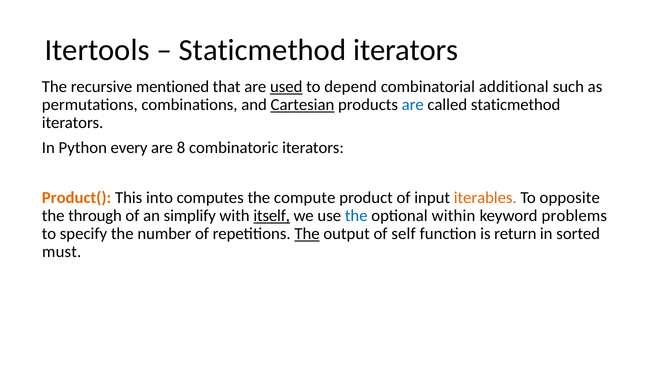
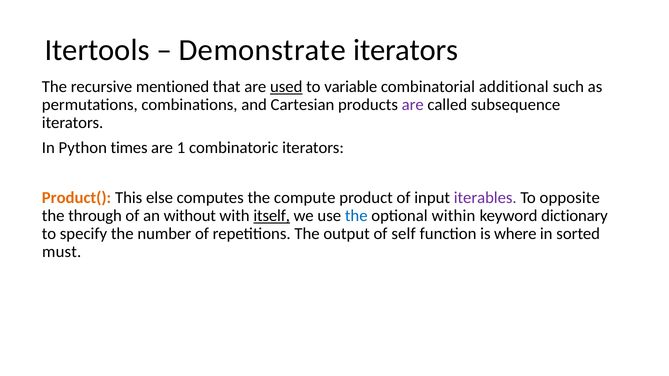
Staticmethod: Staticmethod -> Demonstrate (262, 50)
depend: depend -> variable (351, 87)
Cartesian underline: present -> none (302, 105)
are colour: blue -> purple (413, 105)
called staticmethod: staticmethod -> subsequence (516, 105)
every: every -> times (129, 148)
8: 8 -> 1 (181, 148)
into: into -> else (160, 198)
iterables colour: orange -> purple (485, 198)
simplify: simplify -> without (190, 216)
problems: problems -> dictionary (574, 216)
The underline: present -> none (307, 234)
return: return -> where (515, 234)
